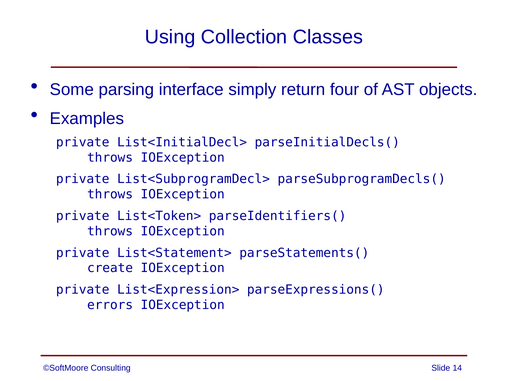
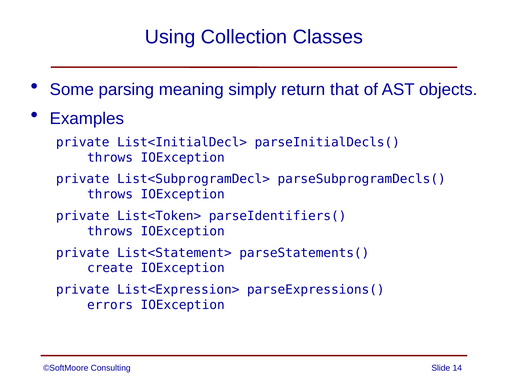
interface: interface -> meaning (191, 90)
four: four -> that (344, 90)
